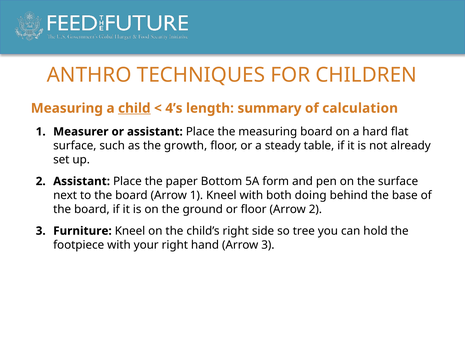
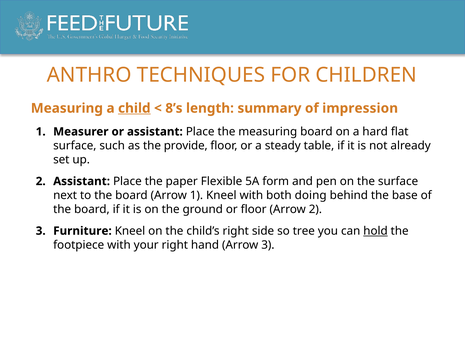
4’s: 4’s -> 8’s (174, 108)
calculation: calculation -> impression (360, 108)
growth: growth -> provide (186, 146)
Bottom: Bottom -> Flexible (222, 181)
hold underline: none -> present (375, 231)
